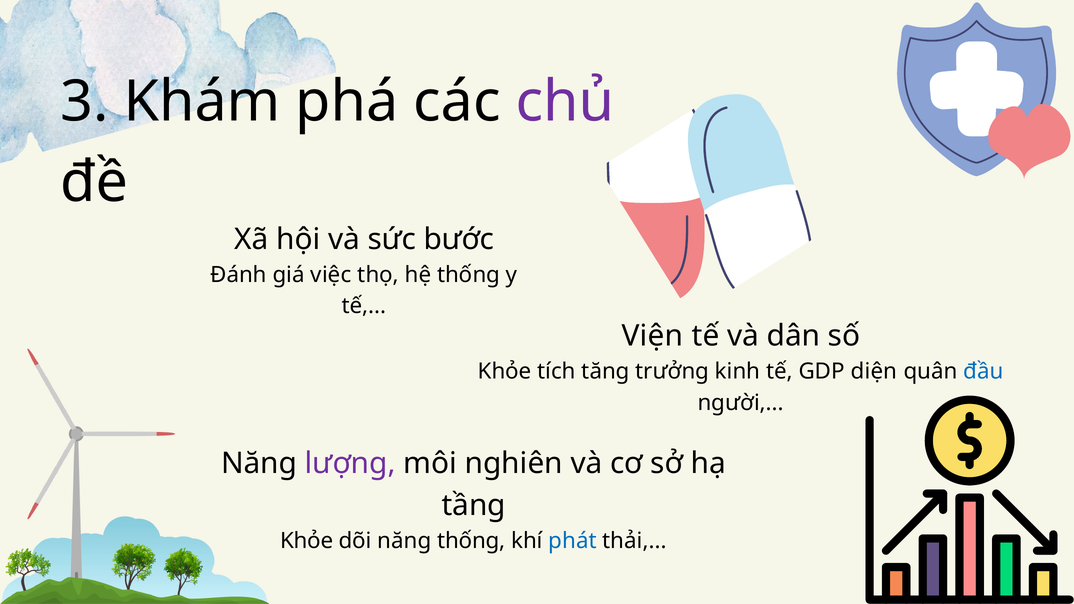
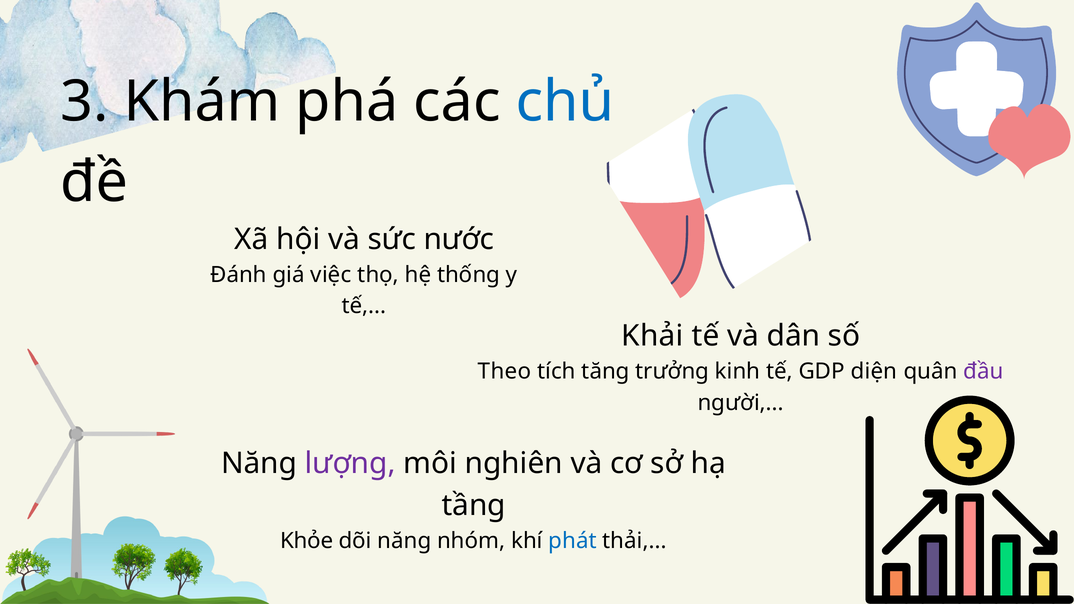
chủ colour: purple -> blue (565, 102)
bước: bước -> nước (459, 239)
Viện: Viện -> Khải (653, 336)
Khỏe: Khỏe -> Theo (505, 371)
đầu colour: blue -> purple (983, 371)
năng thống: thống -> nhóm (471, 541)
